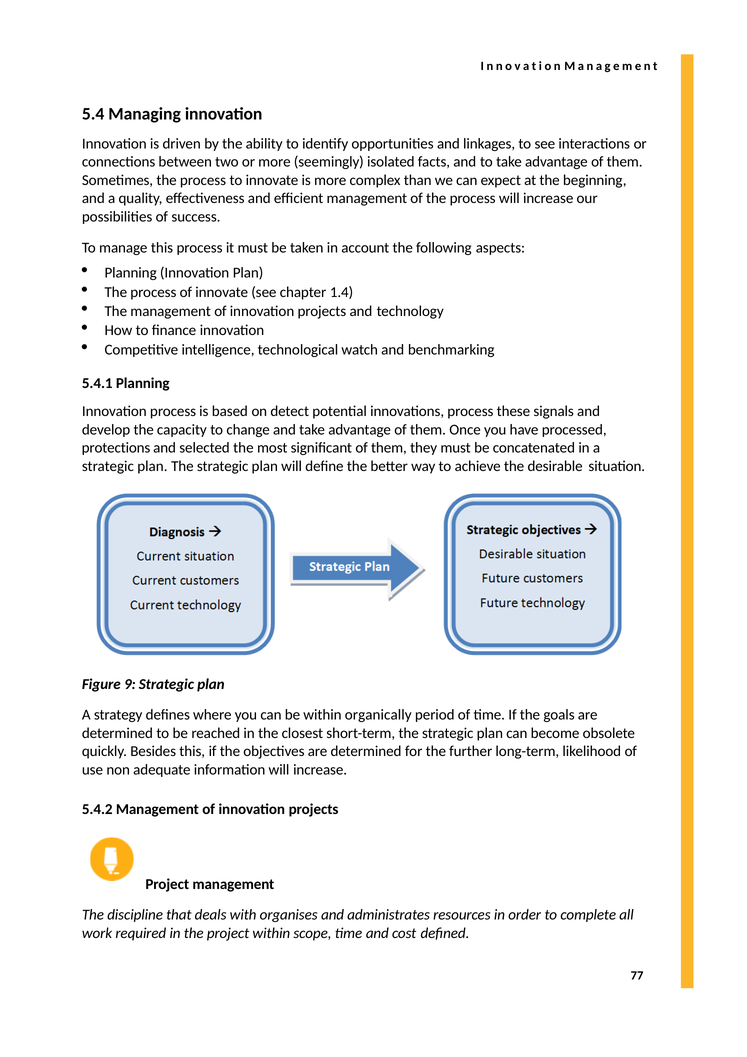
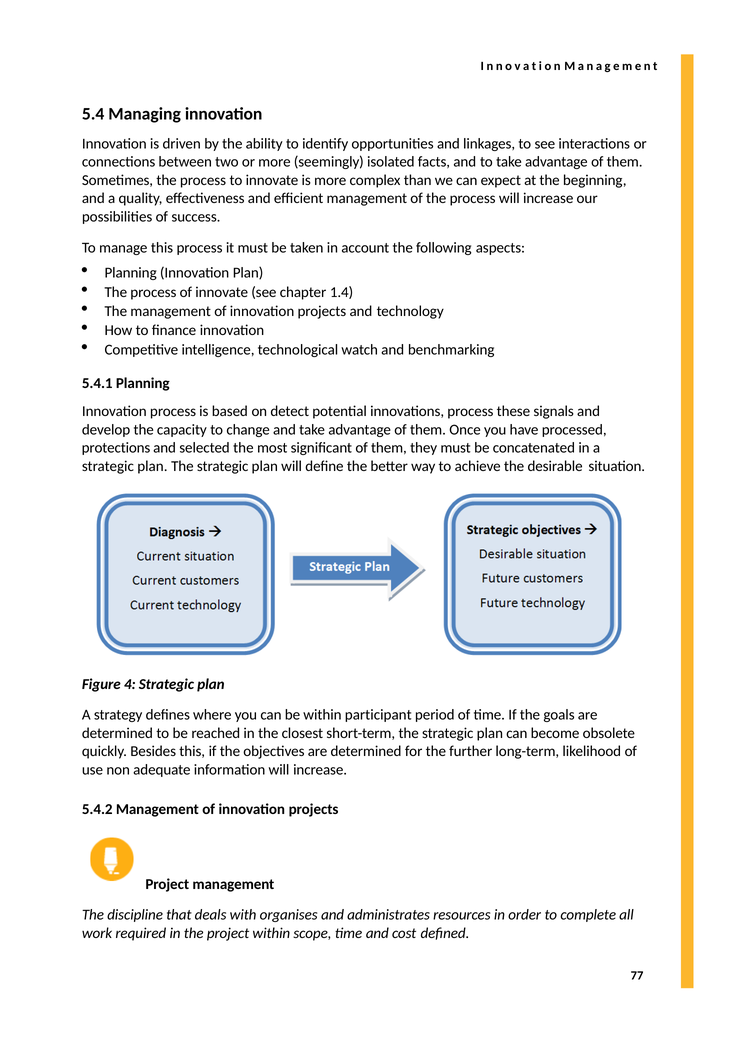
9: 9 -> 4 (130, 684)
organically: organically -> participant (378, 715)
